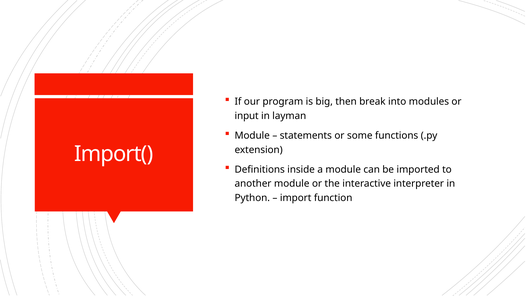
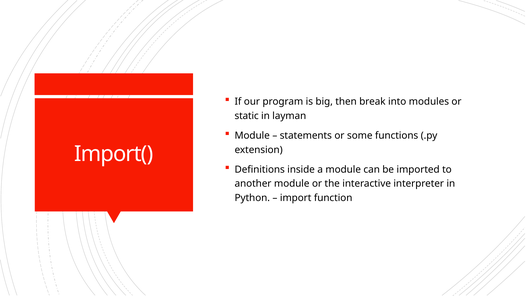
input: input -> static (247, 116)
